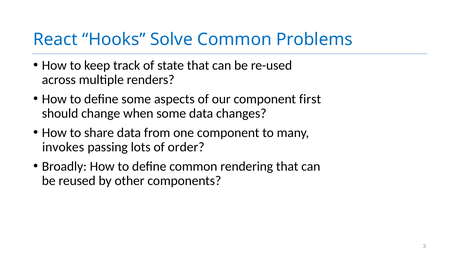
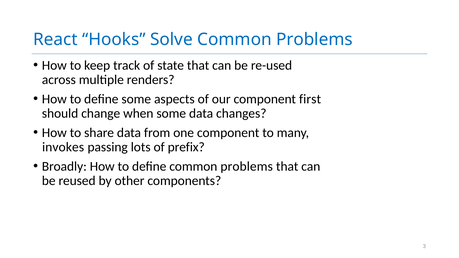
order: order -> prefix (186, 147)
define common rendering: rendering -> problems (247, 166)
